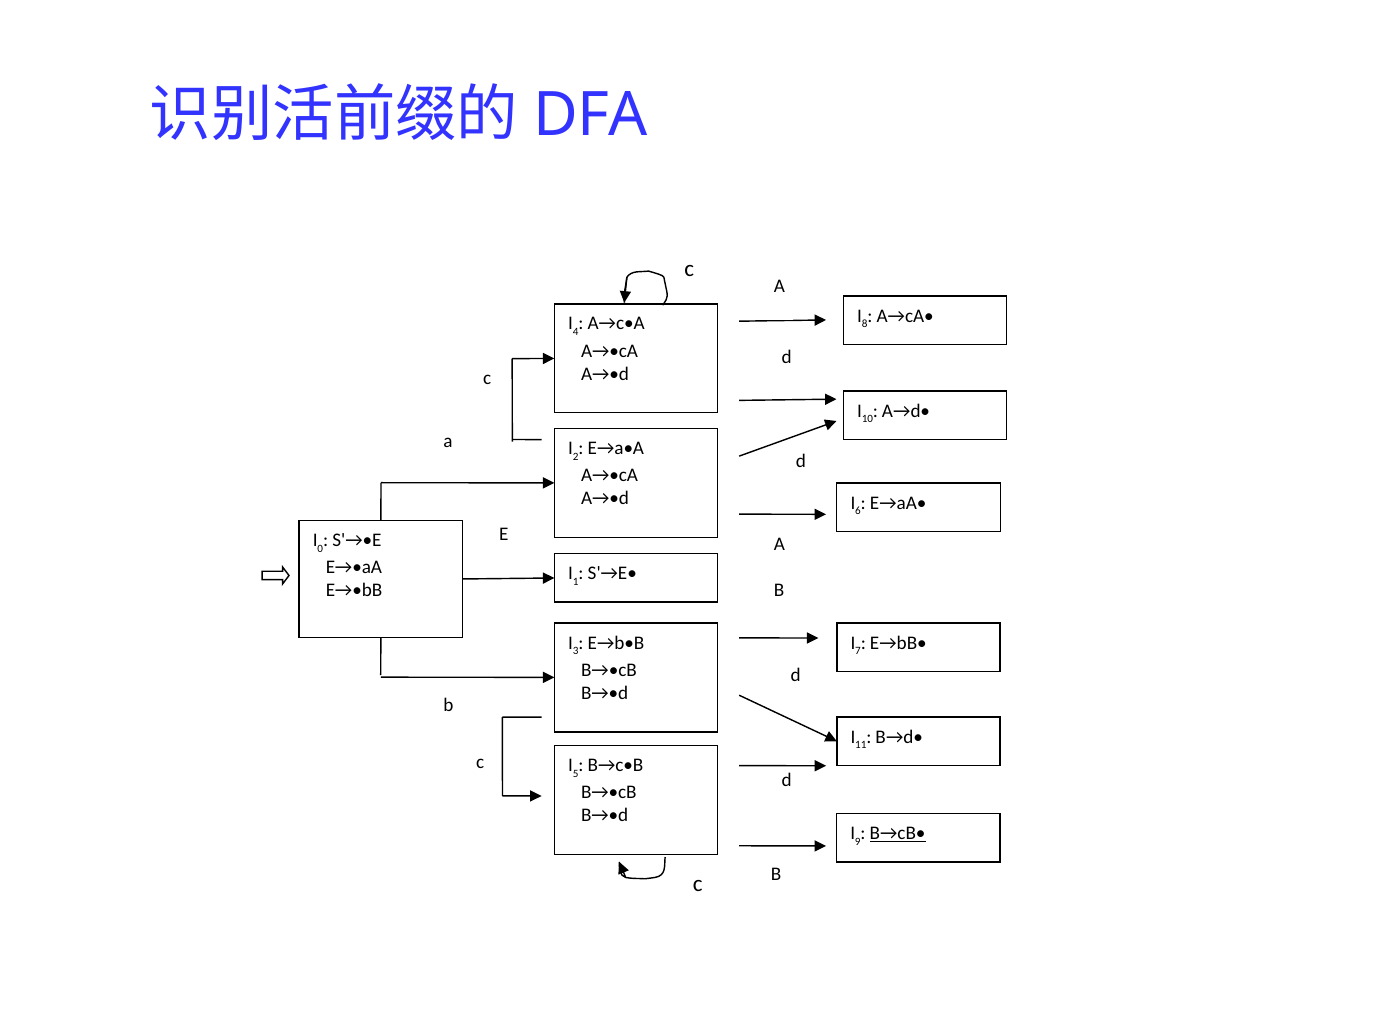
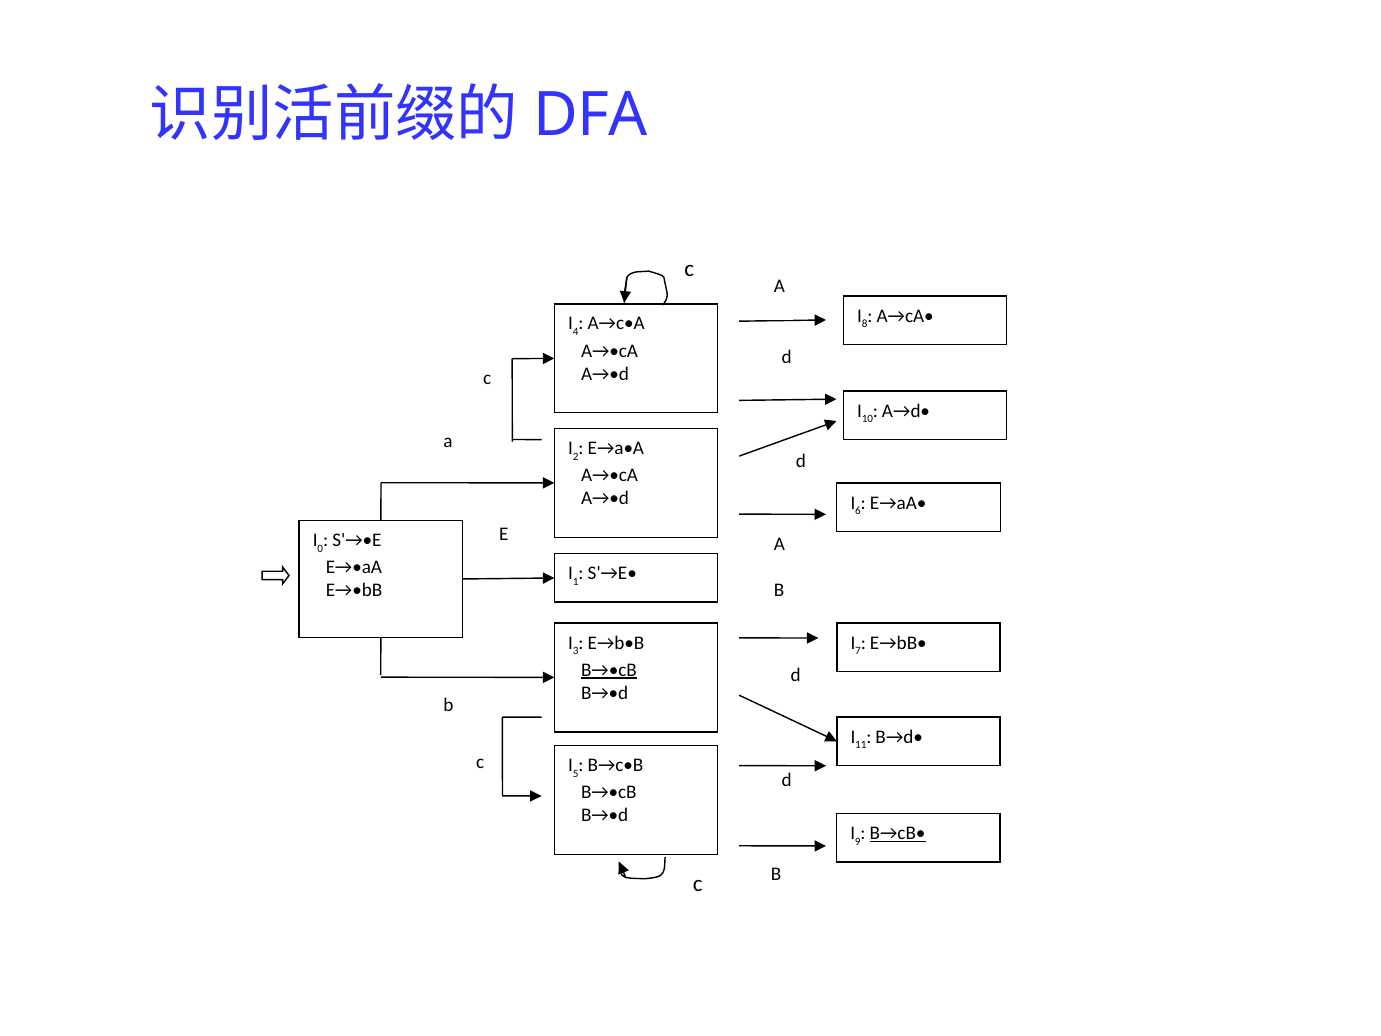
B→•cB underline: none -> present (609, 670)
